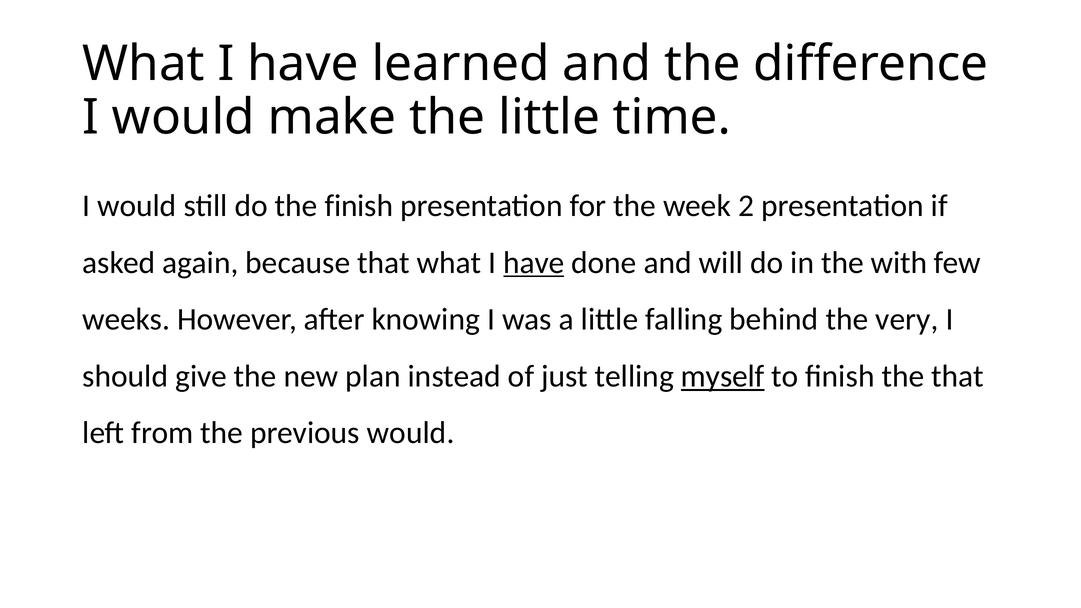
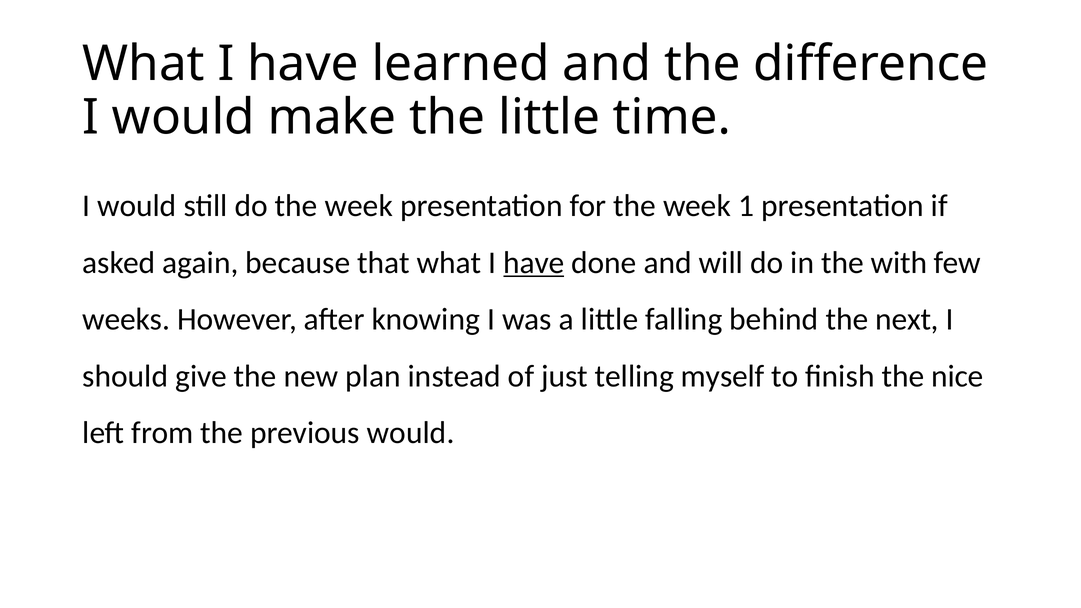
do the finish: finish -> week (359, 206)
2: 2 -> 1 (746, 206)
very: very -> next (907, 320)
myself underline: present -> none (723, 376)
the that: that -> nice (958, 376)
